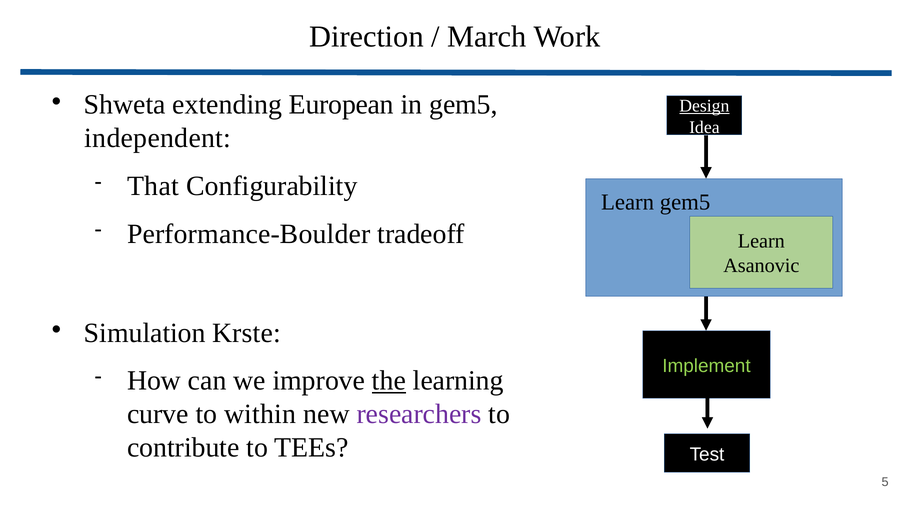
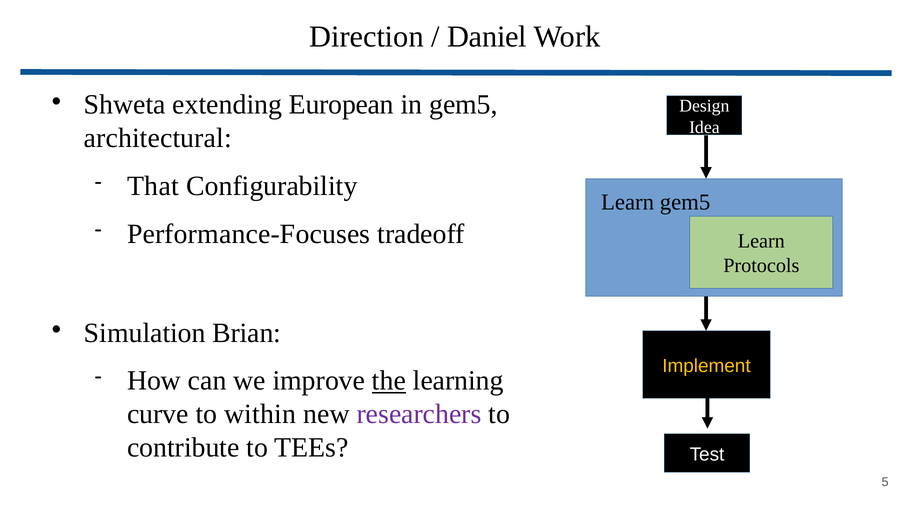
March: March -> Daniel (487, 37)
Design underline: present -> none (704, 106)
independent: independent -> architectural (158, 138)
Performance-Boulder: Performance-Boulder -> Performance-Focuses (249, 234)
Asanovic: Asanovic -> Protocols (761, 265)
Krste: Krste -> Brian (247, 333)
Implement colour: light green -> yellow (706, 365)
